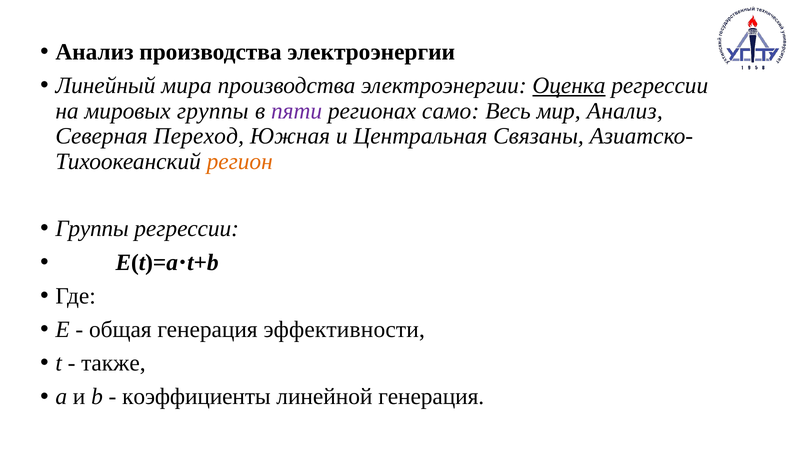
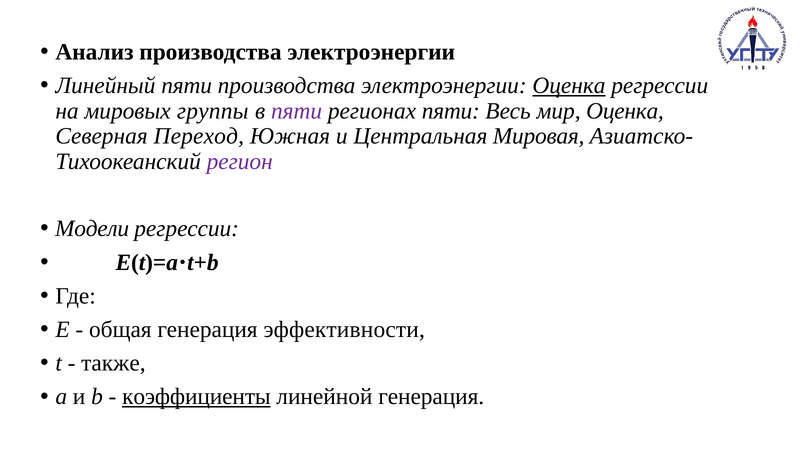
Линейный мира: мира -> пяти (187, 86)
регионах само: само -> пяти (451, 111)
мир Анализ: Анализ -> Оценка (625, 111)
Связаны: Связаны -> Мировая (539, 136)
регион colour: orange -> purple (240, 161)
Группы: Группы -> Модели (92, 229)
коэффициенты underline: none -> present (196, 397)
